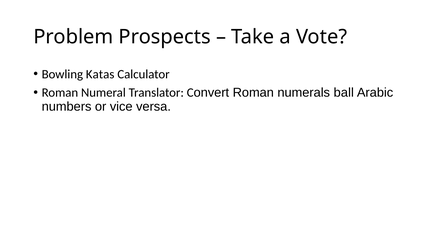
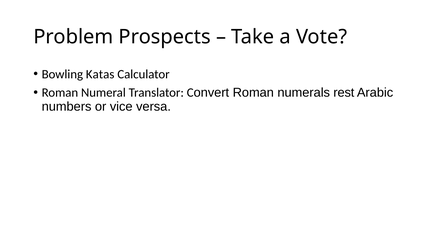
ball: ball -> rest (344, 93)
